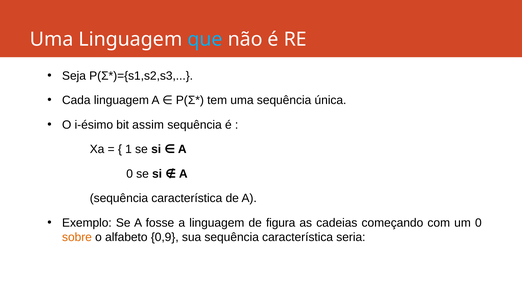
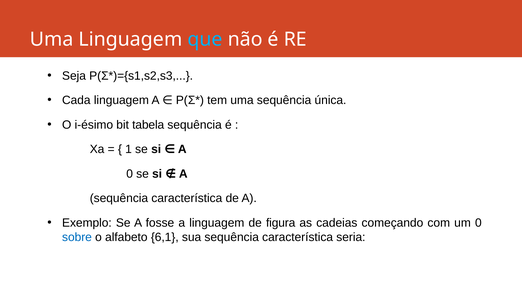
assim: assim -> tabela (148, 125)
sobre colour: orange -> blue (77, 237)
0,9: 0,9 -> 6,1 (165, 237)
